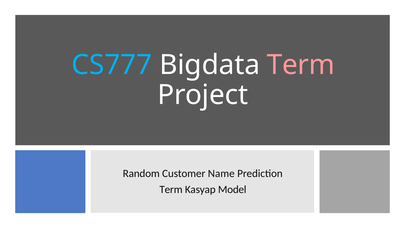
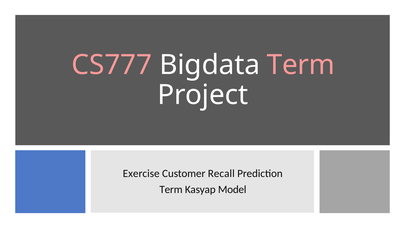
CS777 colour: light blue -> pink (112, 65)
Random: Random -> Exercise (141, 173)
Name: Name -> Recall (221, 173)
